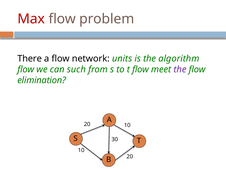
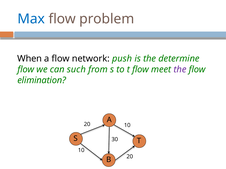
Max colour: red -> blue (31, 19)
There: There -> When (30, 59)
units: units -> push (122, 59)
algorithm: algorithm -> determine (179, 59)
